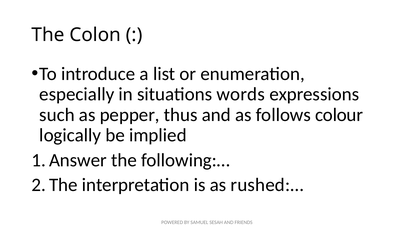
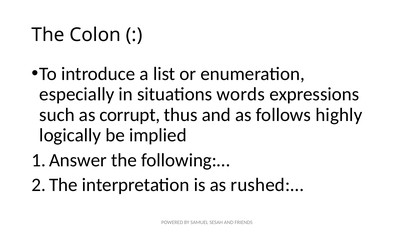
pepper: pepper -> corrupt (130, 115)
colour: colour -> highly (339, 115)
